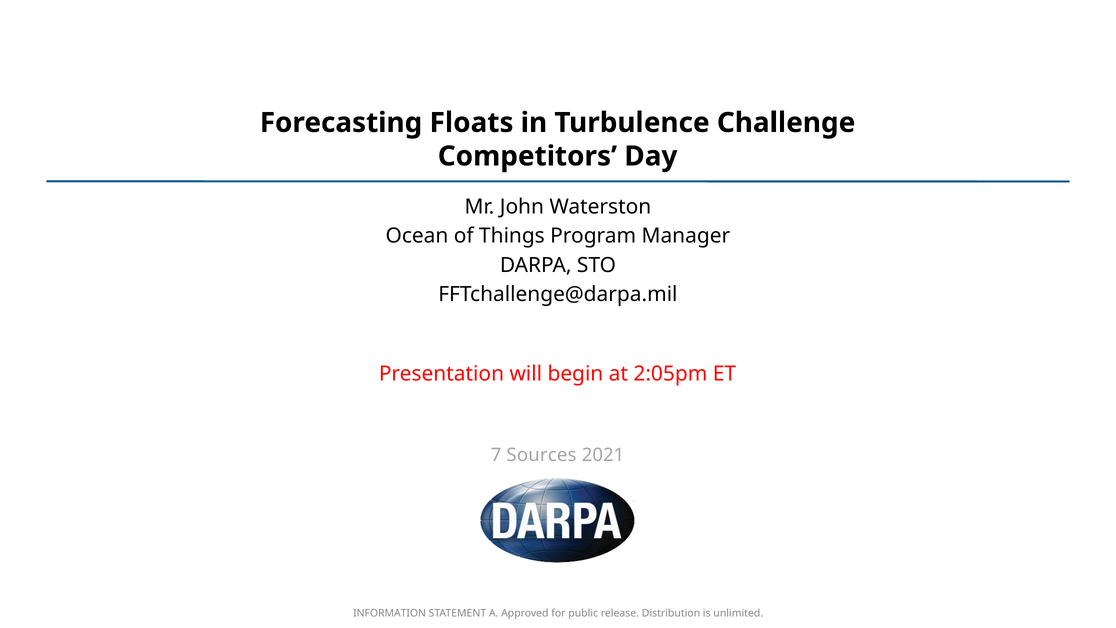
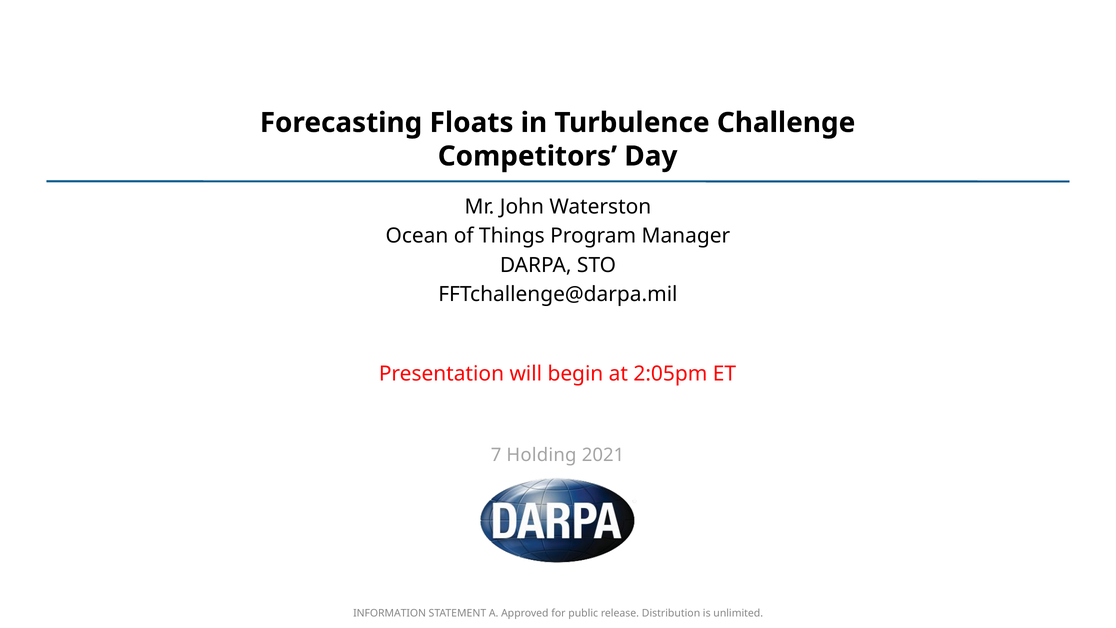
Sources: Sources -> Holding (542, 455)
